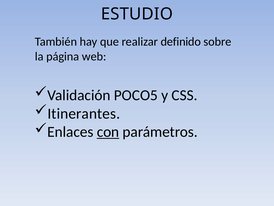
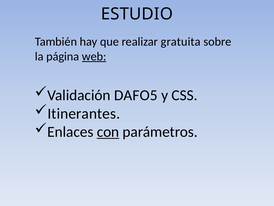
definido: definido -> gratuita (181, 42)
web underline: none -> present (94, 56)
POCO5: POCO5 -> DAFO5 (136, 95)
